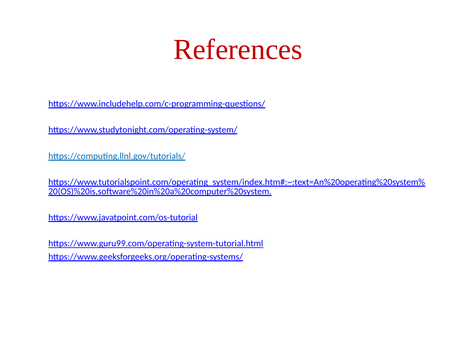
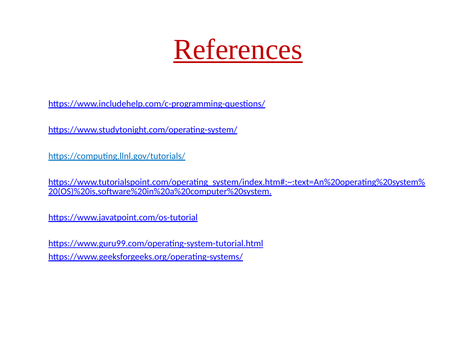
References underline: none -> present (238, 50)
